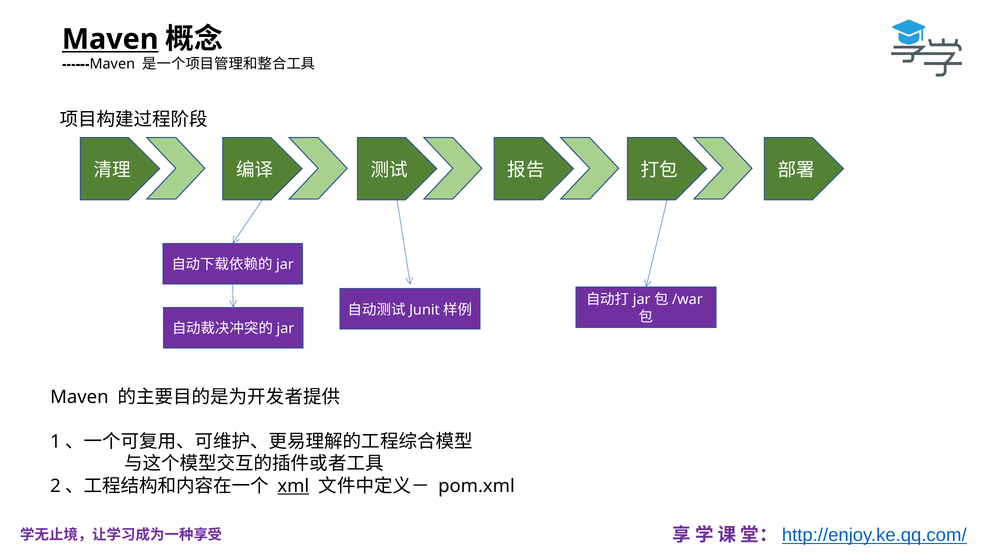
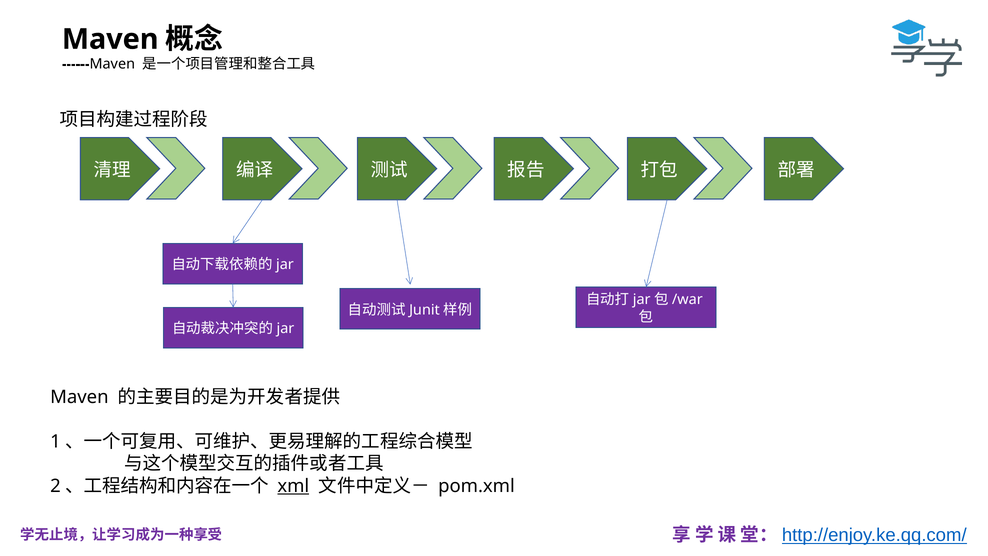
Maven underline: present -> none (110, 39)
